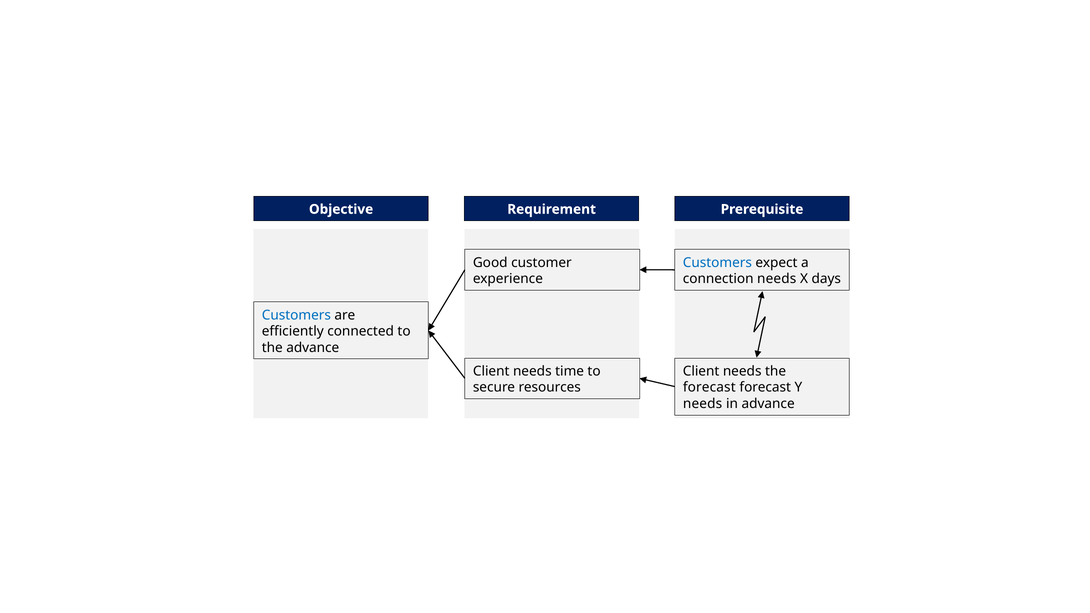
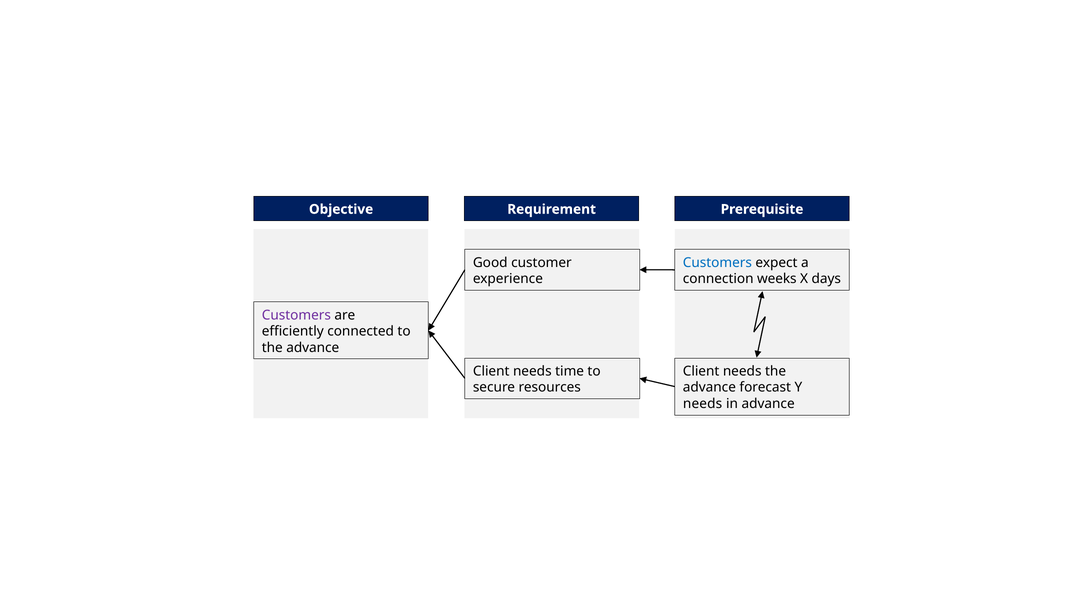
connection needs: needs -> weeks (777, 279)
Customers colour: blue -> purple (296, 315)
forecast: forecast -> advance (709, 388)
